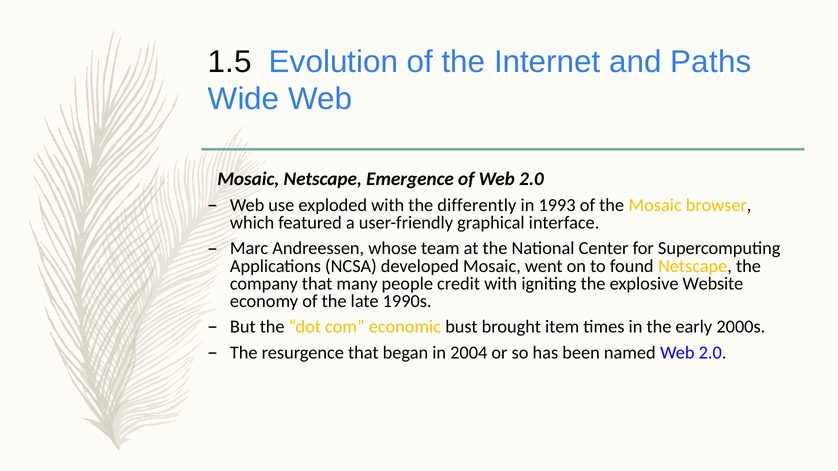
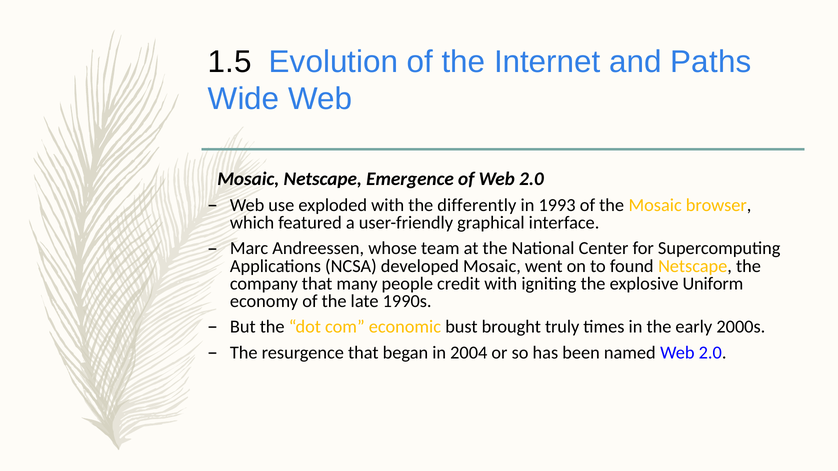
Website: Website -> Uniform (713, 284)
item: item -> truly (562, 327)
